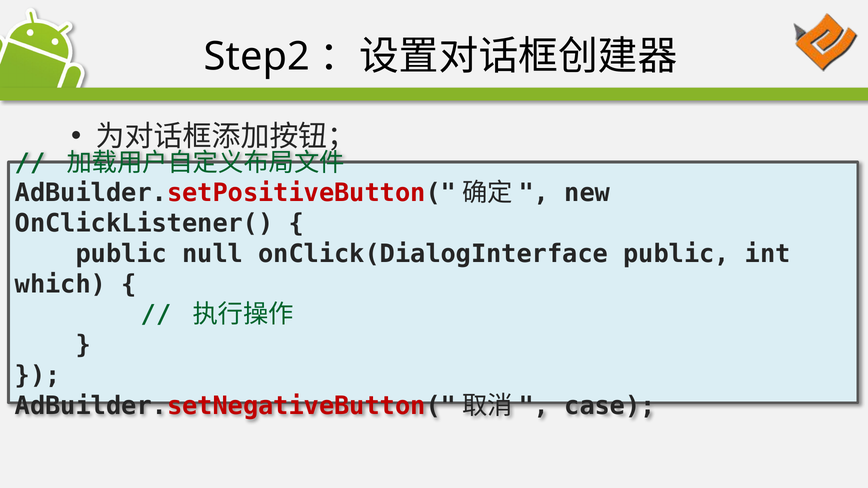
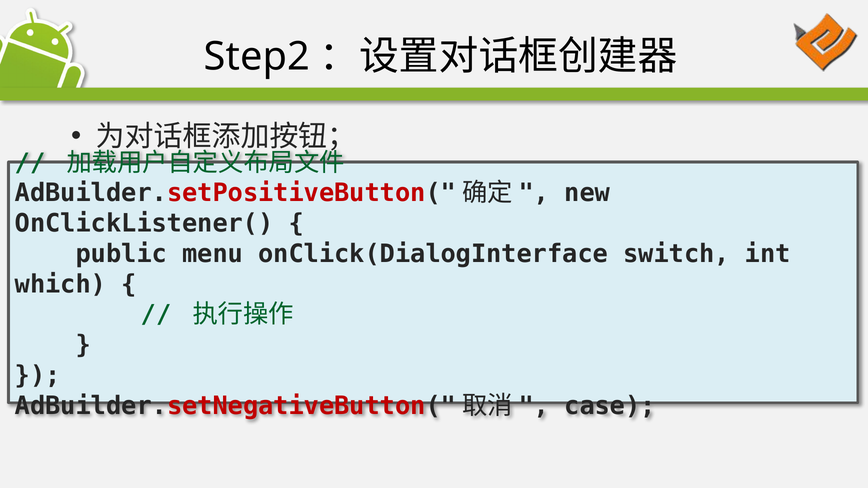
null: null -> menu (213, 254)
onClick(DialogInterface public: public -> switch (676, 254)
